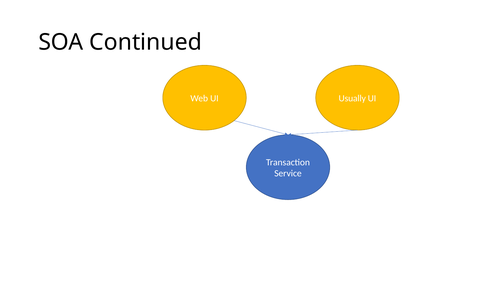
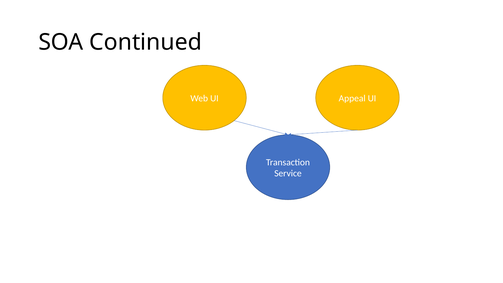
Usually: Usually -> Appeal (352, 98)
